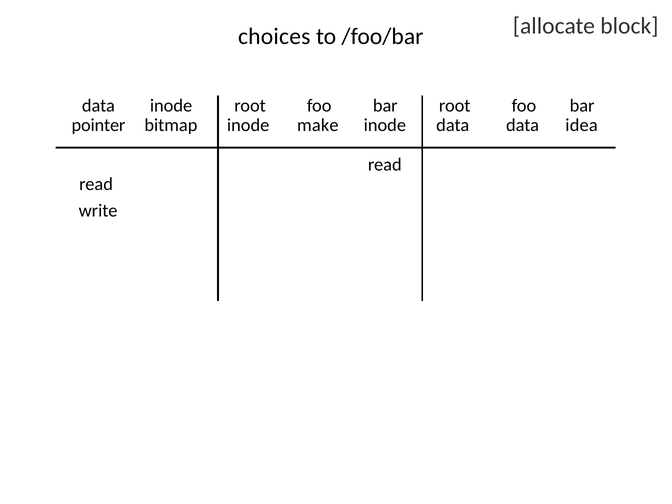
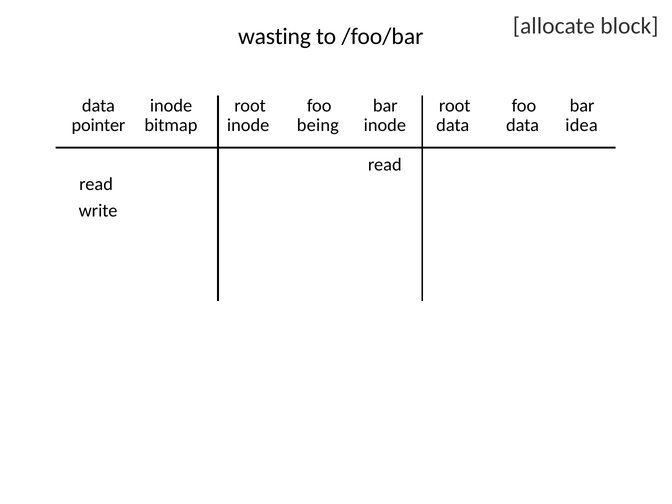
choices: choices -> wasting (274, 36)
make: make -> being (318, 125)
